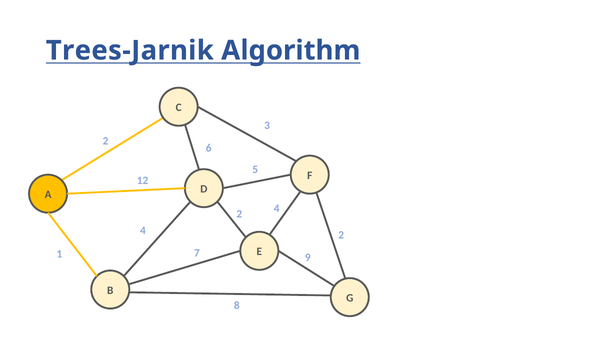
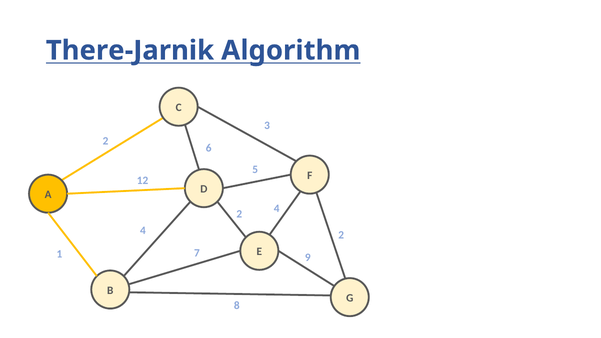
Trees-Jarnik: Trees-Jarnik -> There-Jarnik (130, 50)
